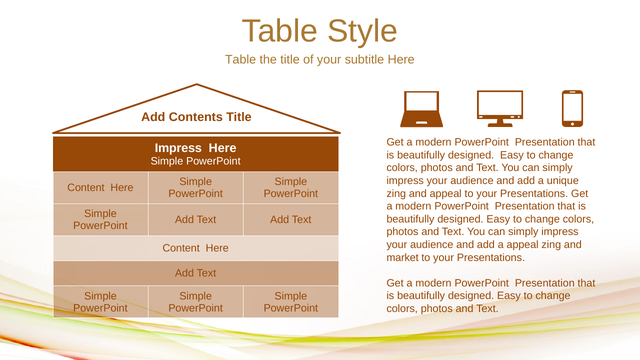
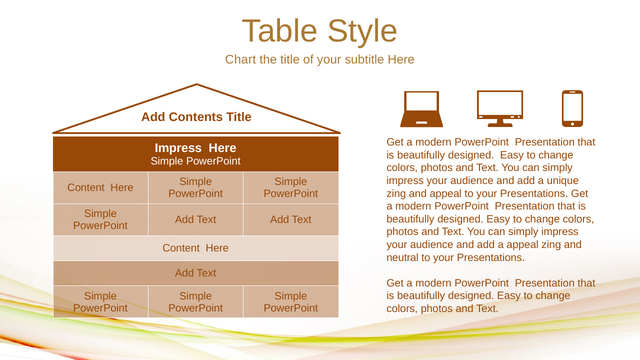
Table: Table -> Chart (241, 60)
market: market -> neutral (403, 258)
